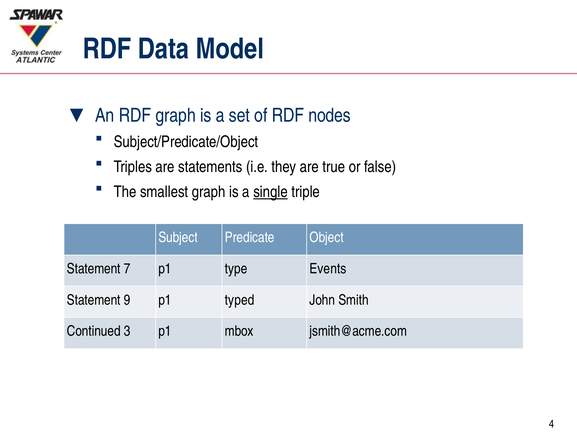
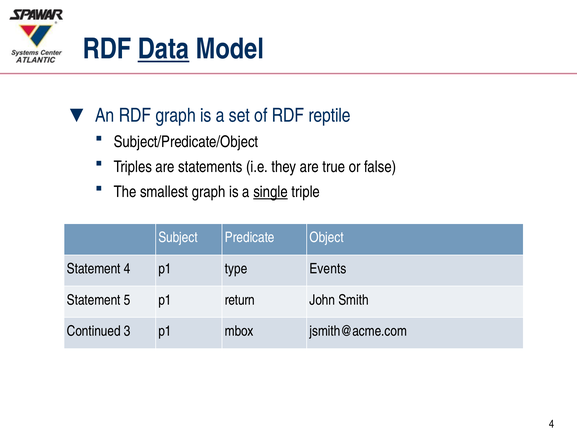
Data underline: none -> present (163, 49)
nodes: nodes -> reptile (330, 115)
Statement 7: 7 -> 4 (127, 269)
9: 9 -> 5 (127, 300)
typed: typed -> return (240, 300)
